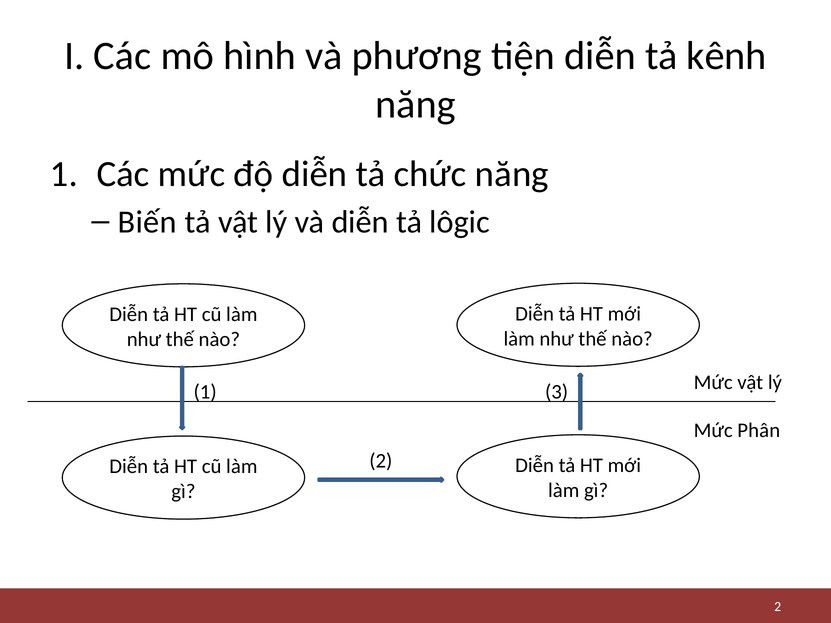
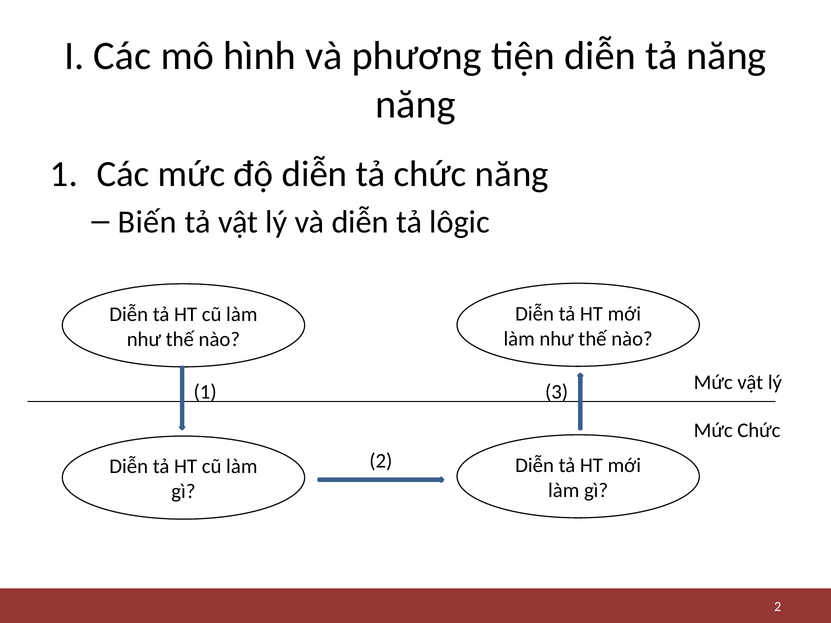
tả kênh: kênh -> năng (726, 56)
Mức Phân: Phân -> Chức (759, 431)
